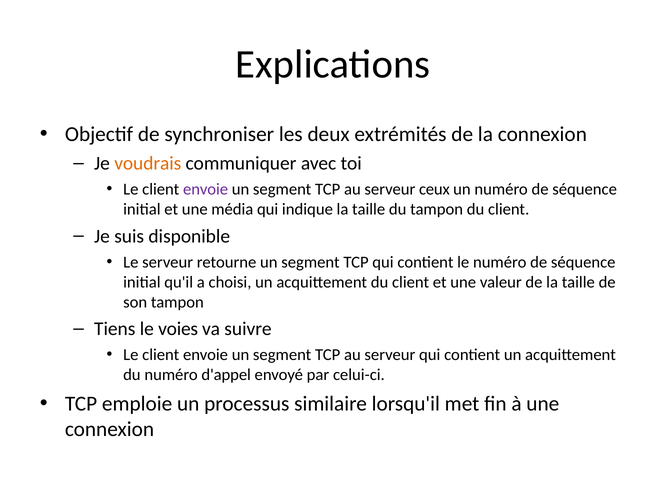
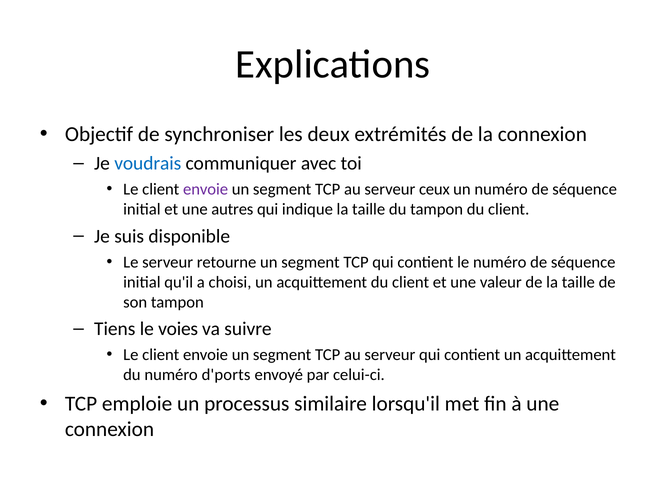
voudrais colour: orange -> blue (148, 164)
média: média -> autres (232, 209)
d'appel: d'appel -> d'ports (226, 375)
